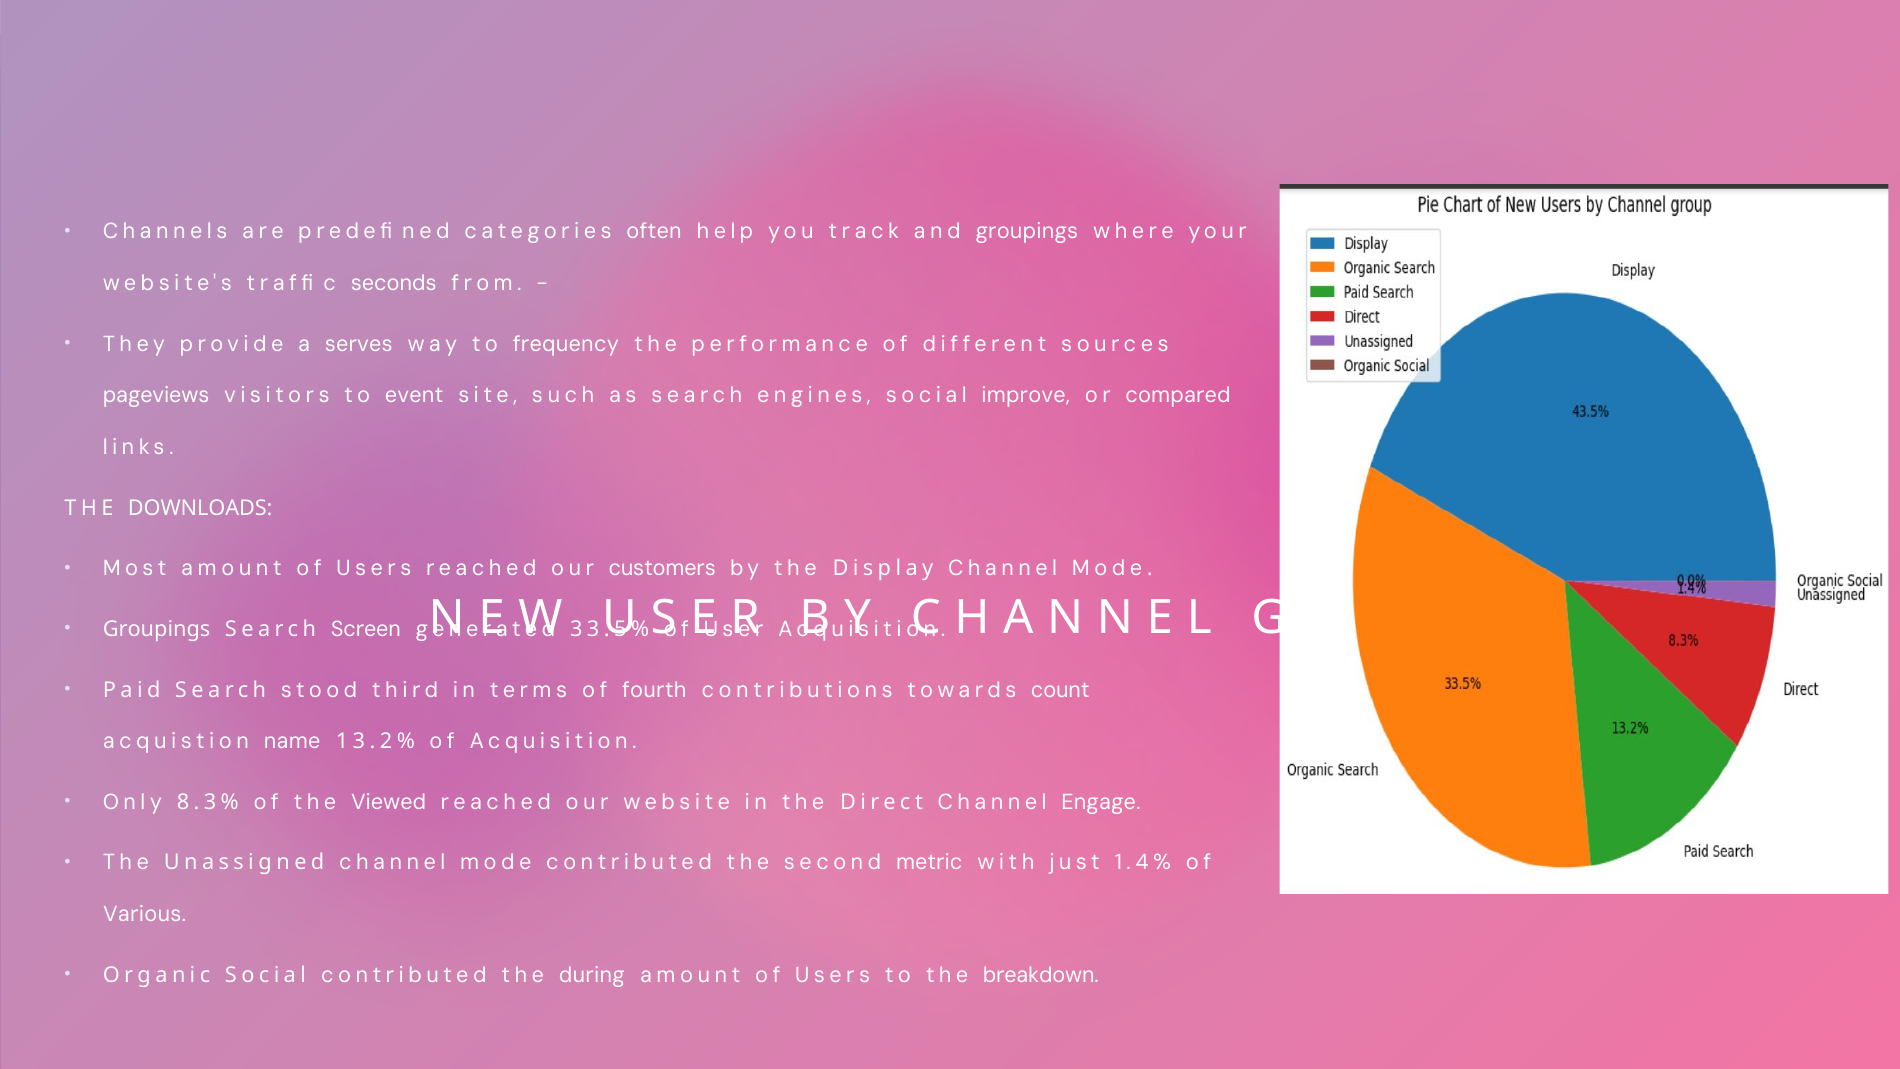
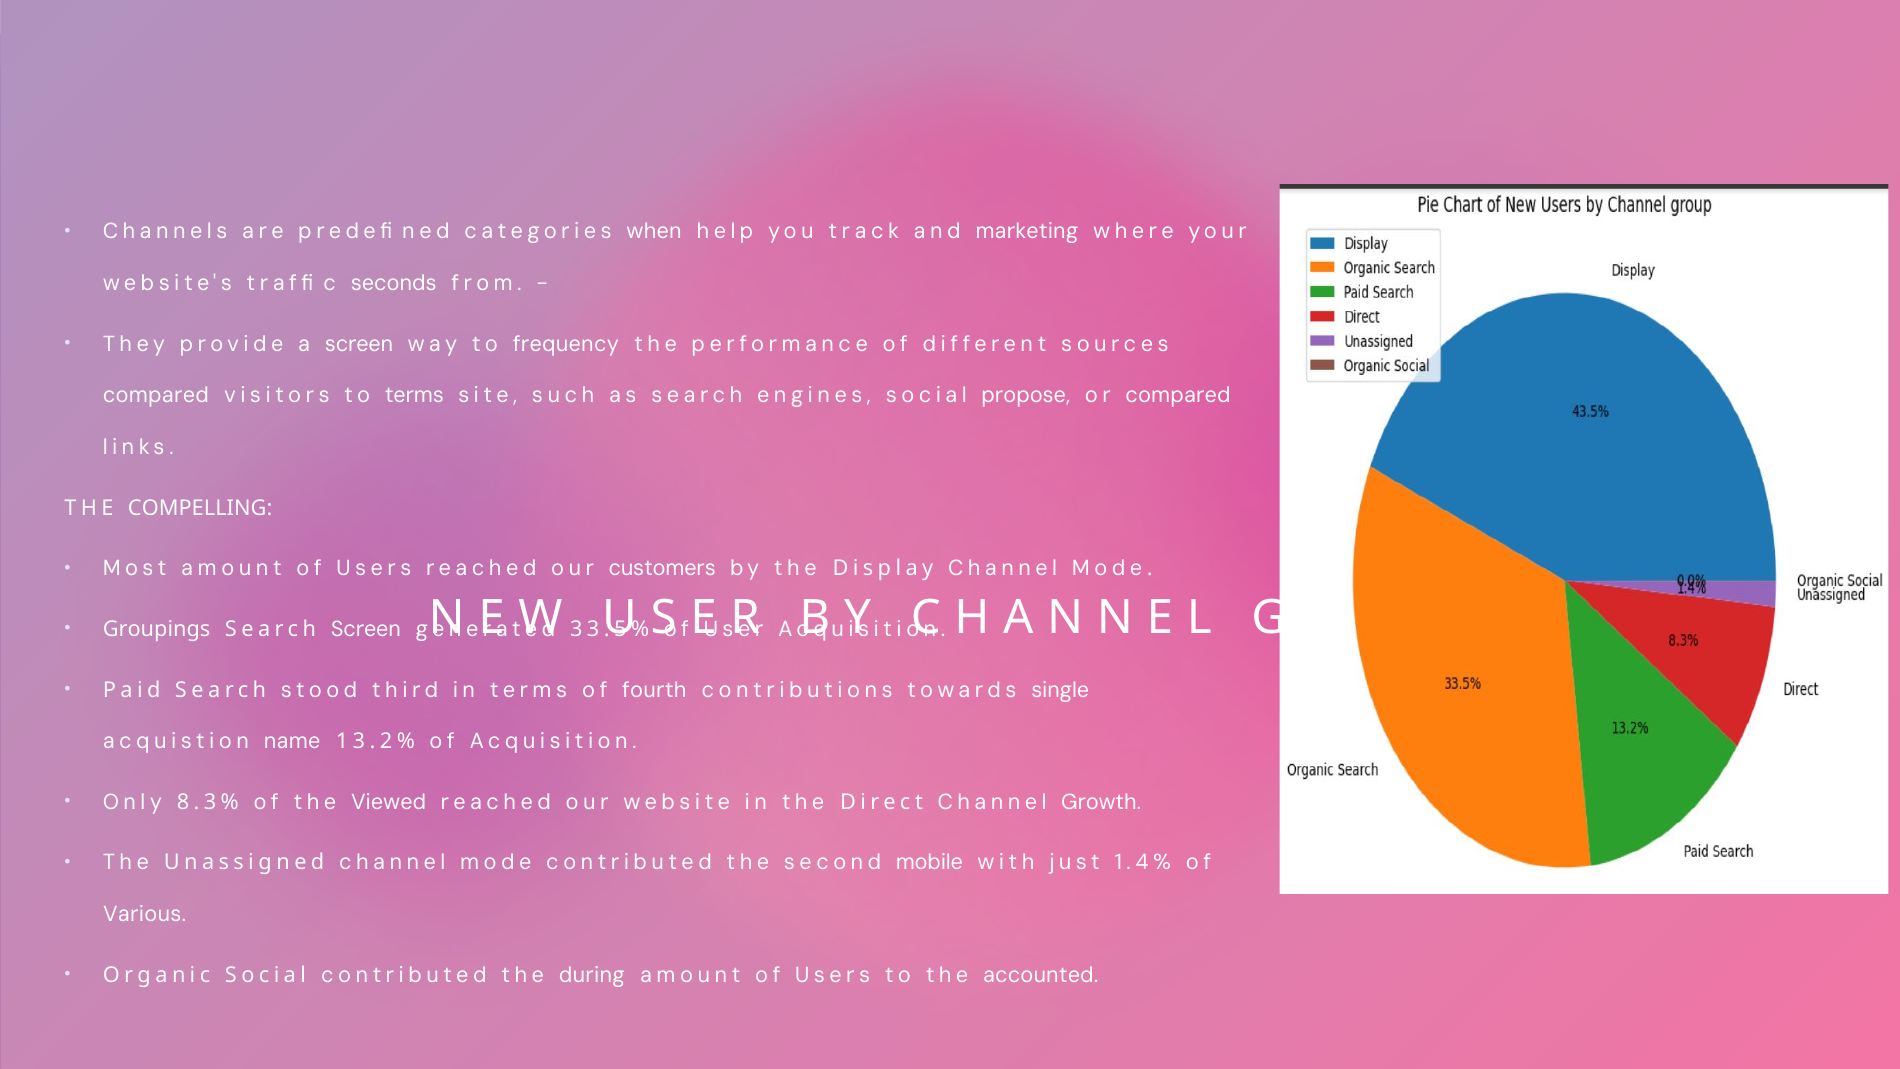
often: often -> when (654, 232)
and groupings: groupings -> marketing (1027, 232)
a serves: serves -> screen (359, 344)
pageviews: pageviews -> compared (156, 396)
to event: event -> terms (414, 396)
improve: improve -> propose (1026, 396)
DOWNLOADS: DOWNLOADS -> COMPELLING (200, 508)
count: count -> single (1060, 690)
Engage: Engage -> Growth (1101, 802)
metric: metric -> mobile (929, 863)
breakdown: breakdown -> accounted (1041, 975)
